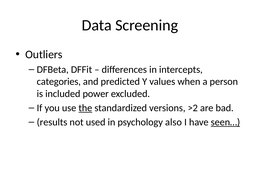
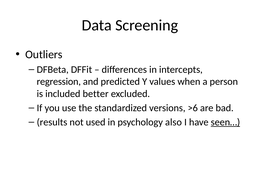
categories: categories -> regression (59, 82)
power: power -> better (96, 94)
the underline: present -> none (85, 108)
>2: >2 -> >6 (193, 108)
